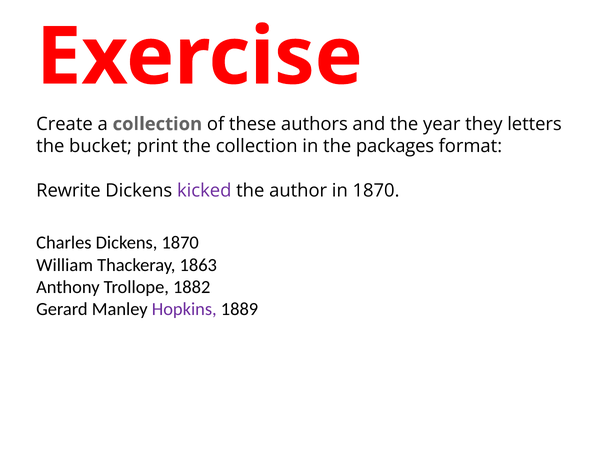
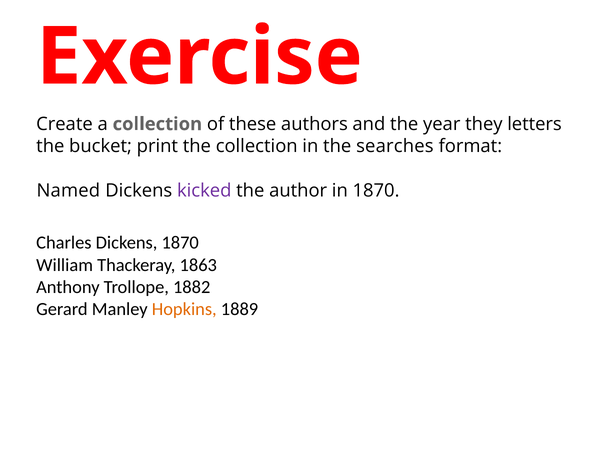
packages: packages -> searches (395, 146)
Rewrite: Rewrite -> Named (68, 191)
Hopkins colour: purple -> orange (184, 309)
